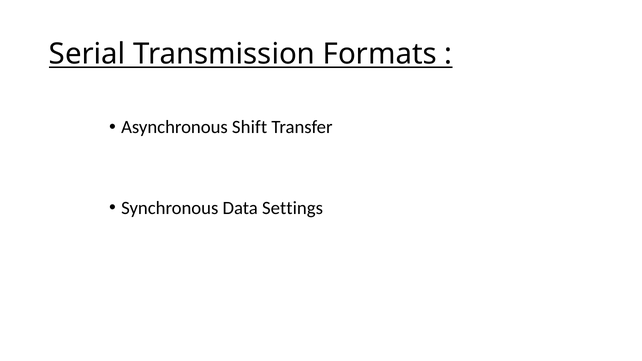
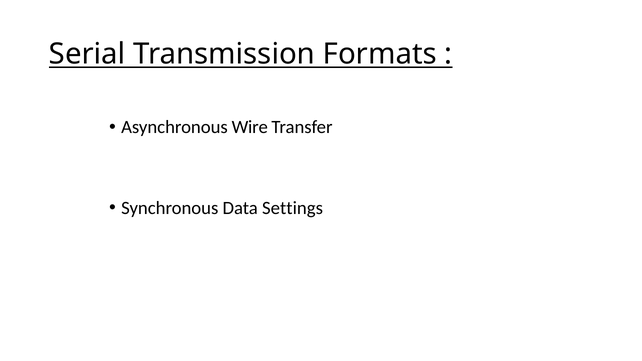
Shift: Shift -> Wire (250, 127)
